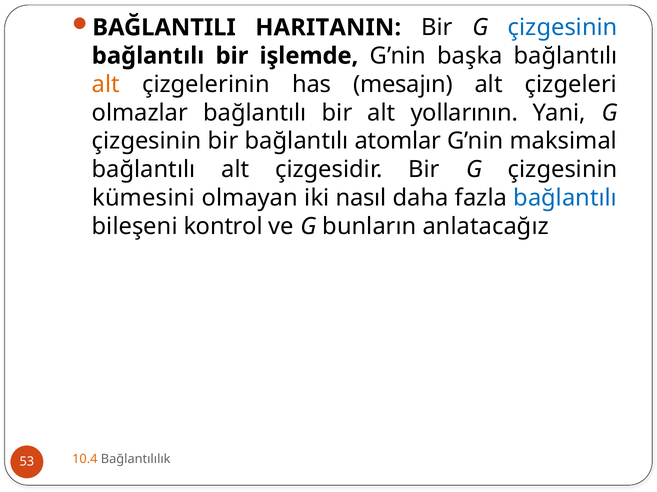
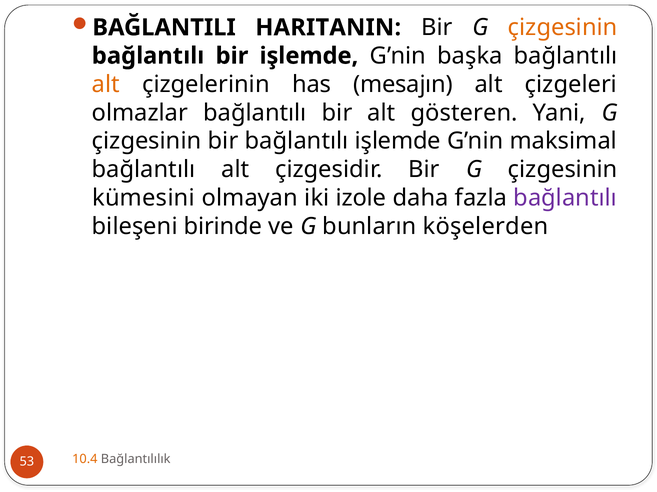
çizgesinin colour: blue -> orange (563, 28)
yollarının: yollarının -> gösteren (464, 113)
bağlantılı atomlar: atomlar -> işlemde (398, 141)
nasıl: nasıl -> izole (361, 198)
bağlantılı colour: blue -> purple (565, 198)
kontrol: kontrol -> birinde (223, 227)
anlatacağız: anlatacağız -> köşelerden (486, 227)
